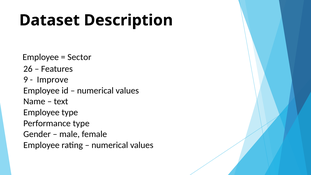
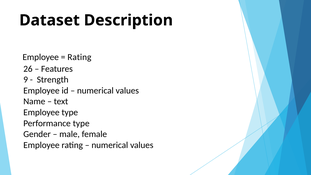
Sector: Sector -> Rating (79, 57)
Improve: Improve -> Strength (53, 80)
